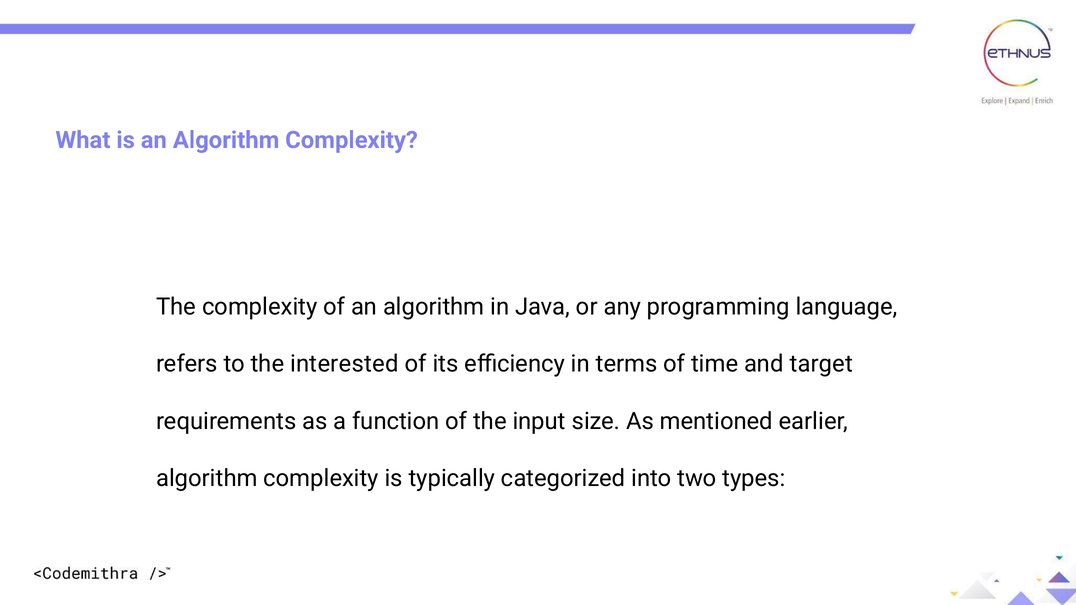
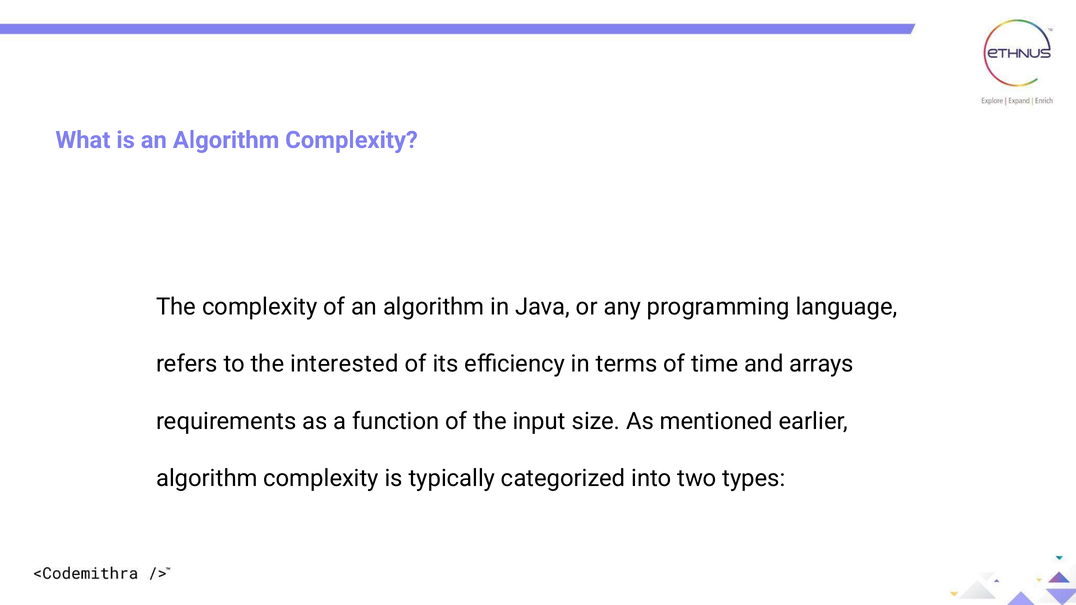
target: target -> arrays (822, 364)
